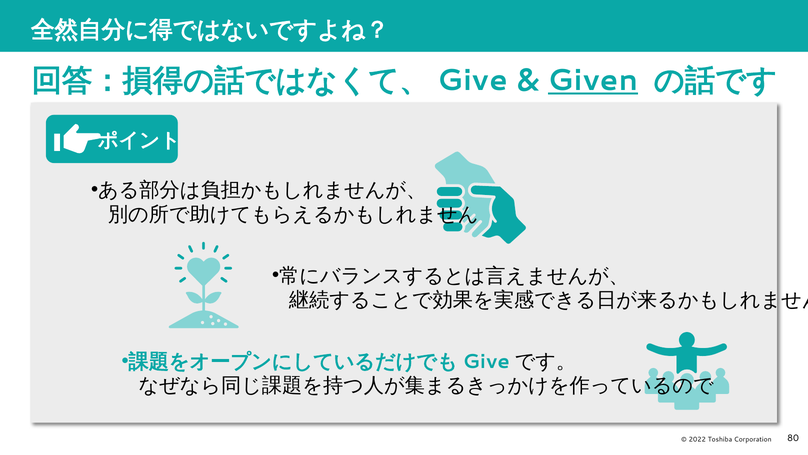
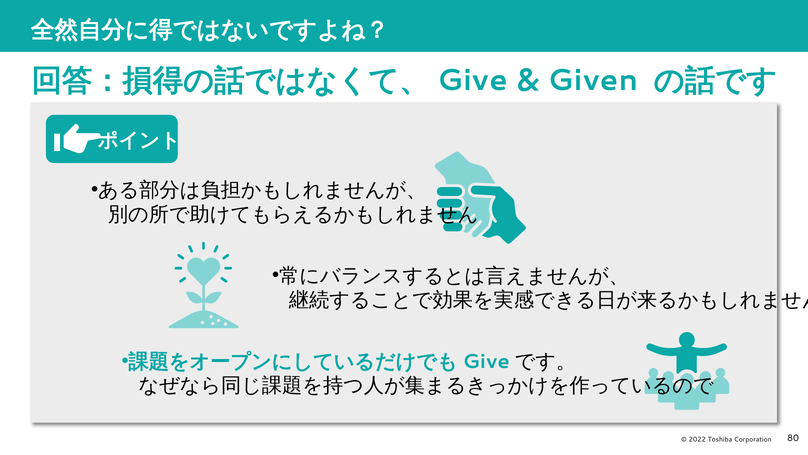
Given underline: present -> none (593, 80)
